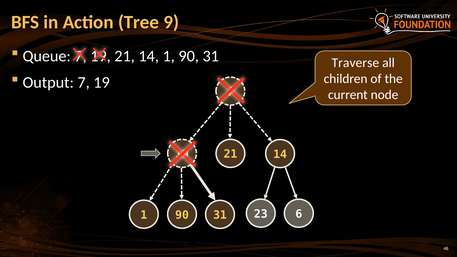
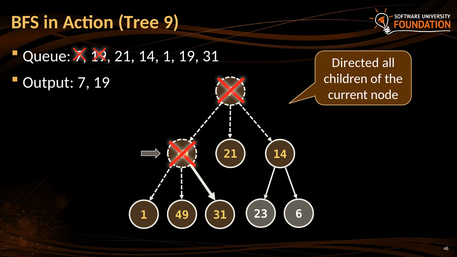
14 1 90: 90 -> 19 (189, 56)
Traverse: Traverse -> Directed (355, 63)
90: 90 -> 49 (182, 215)
